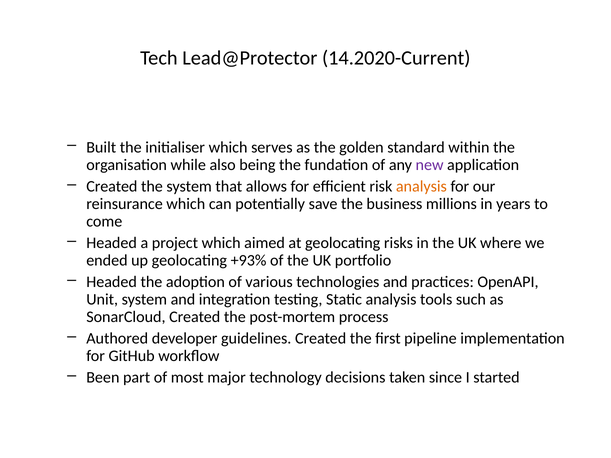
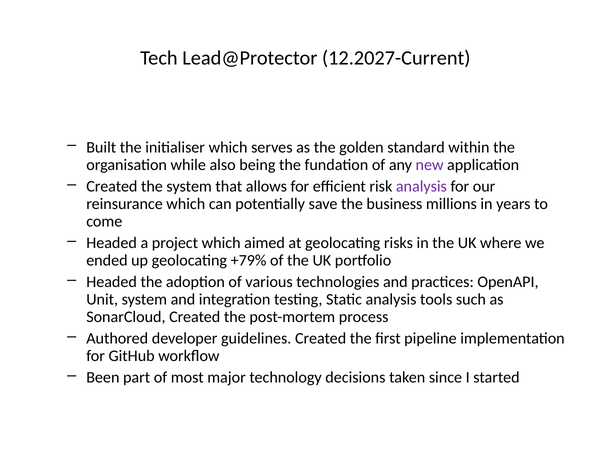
14.2020-Current: 14.2020-Current -> 12.2027-Current (396, 58)
analysis colour: orange -> purple (421, 187)
+93%: +93% -> +79% (249, 261)
